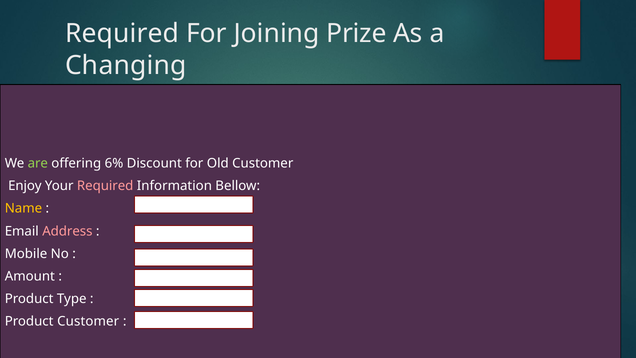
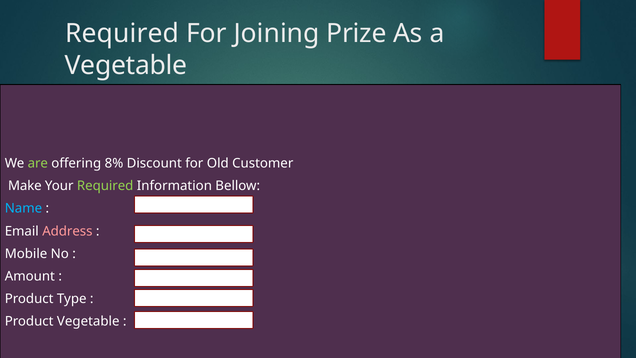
Changing: Changing -> Vegetable (126, 65)
6%: 6% -> 8% (114, 163)
Enjoy: Enjoy -> Make (25, 186)
Required colour: pink -> light green (105, 186)
Name colour: yellow -> light blue (23, 208)
Product Customer: Customer -> Vegetable (88, 321)
